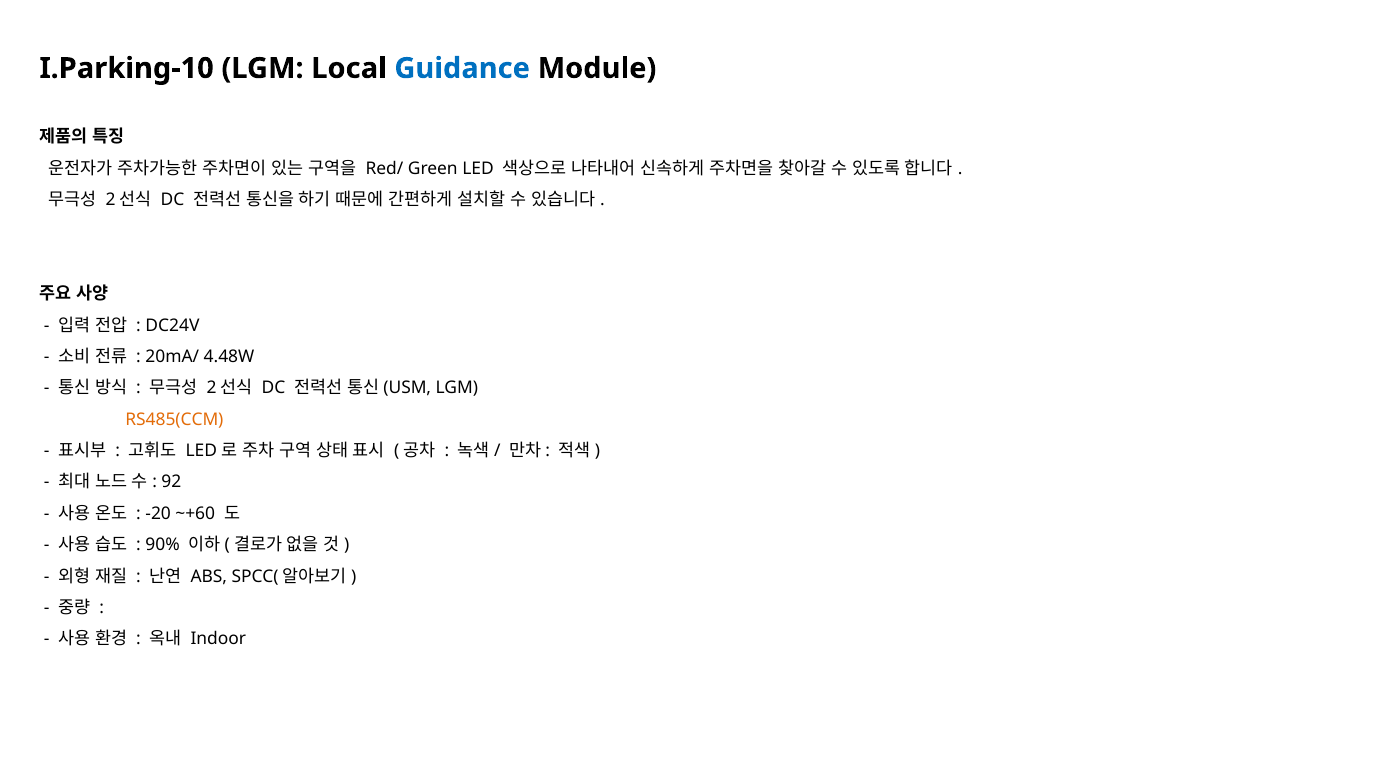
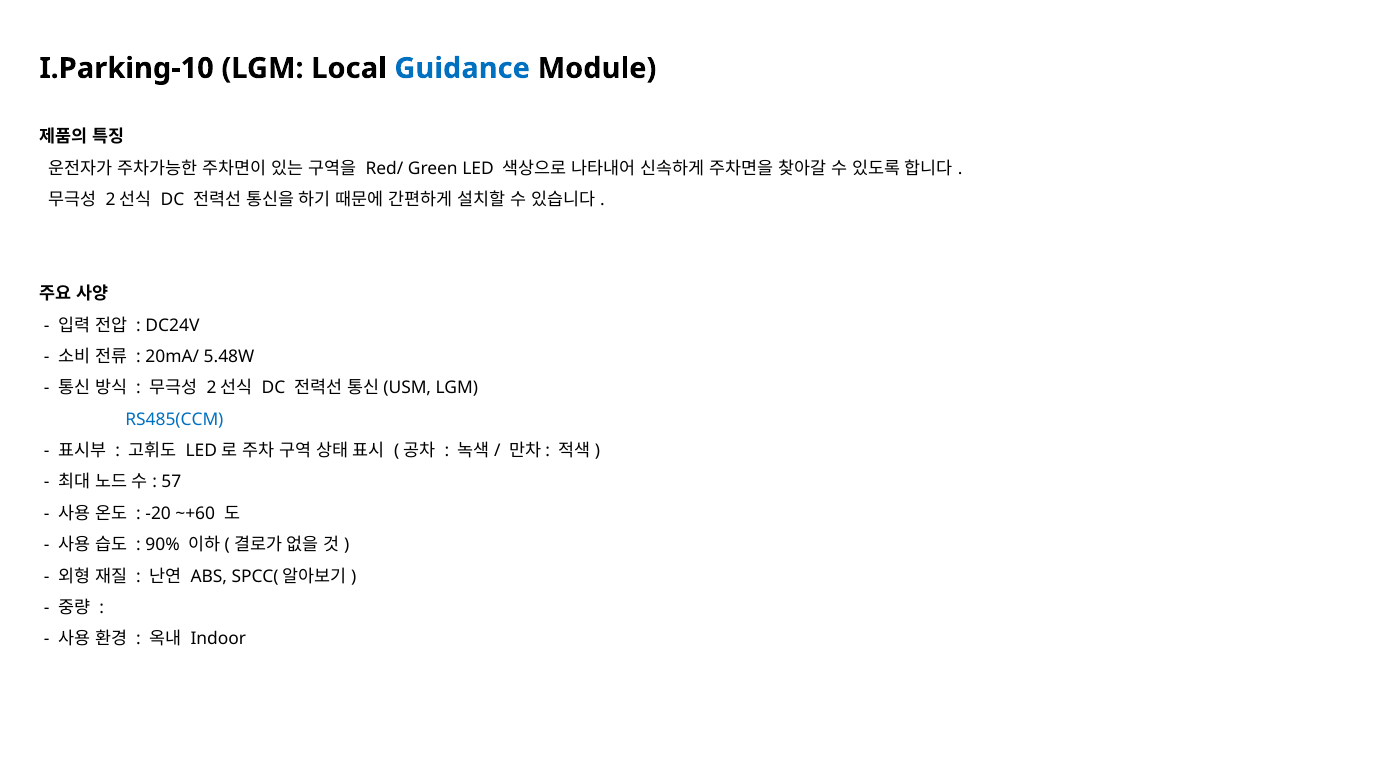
4.48W: 4.48W -> 5.48W (229, 357)
RS485(CCM colour: orange -> blue (174, 420)
92: 92 -> 57 (171, 482)
